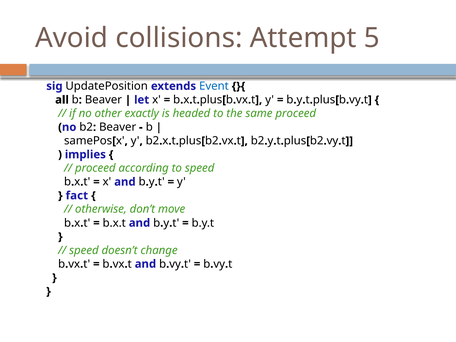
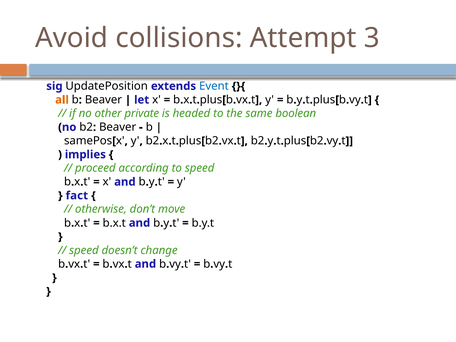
5: 5 -> 3 (372, 38)
all colour: black -> orange (62, 100)
exactly: exactly -> private (142, 113)
same proceed: proceed -> boolean (296, 113)
